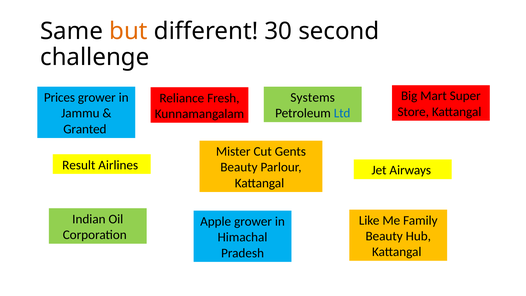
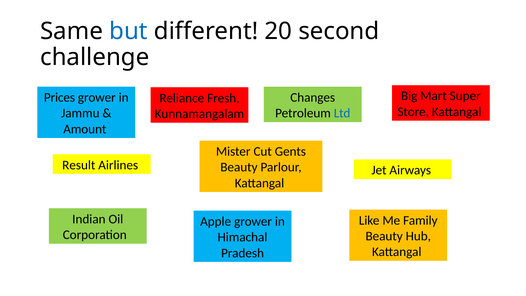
but colour: orange -> blue (128, 31)
30: 30 -> 20 (278, 31)
Systems: Systems -> Changes (313, 97)
Granted: Granted -> Amount (85, 129)
